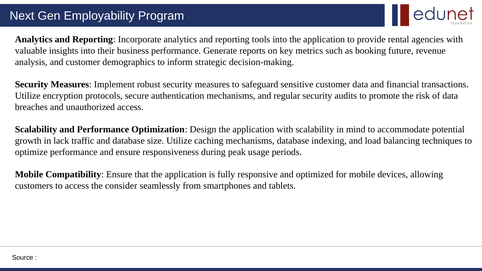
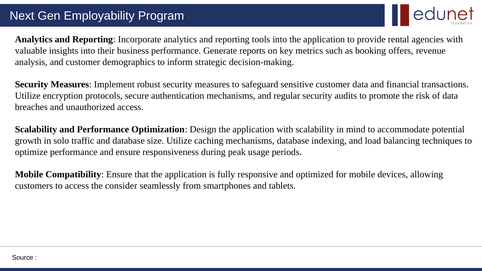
future: future -> offers (401, 51)
lack: lack -> solo (61, 141)
